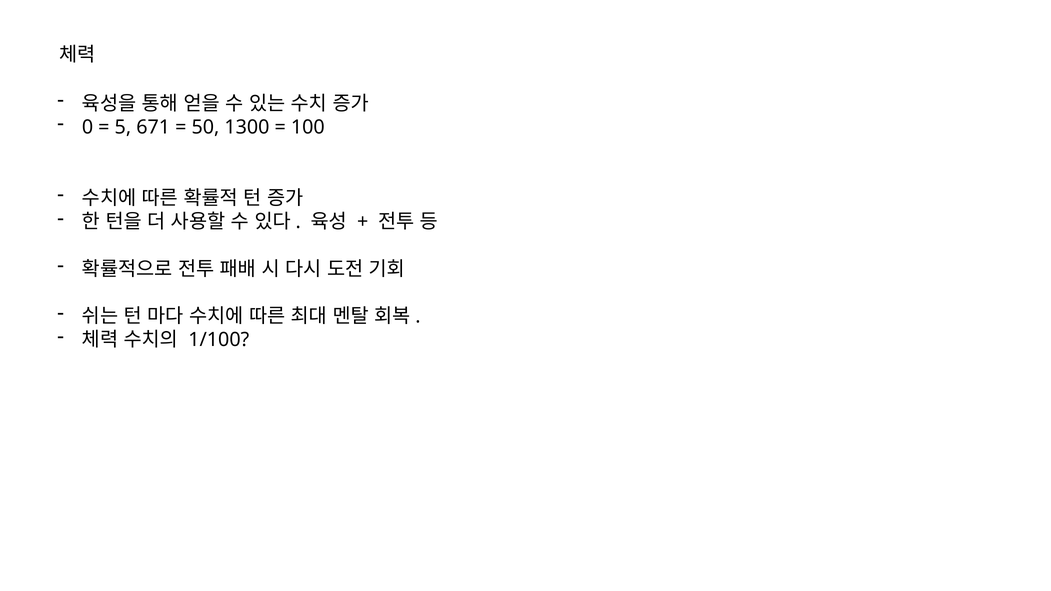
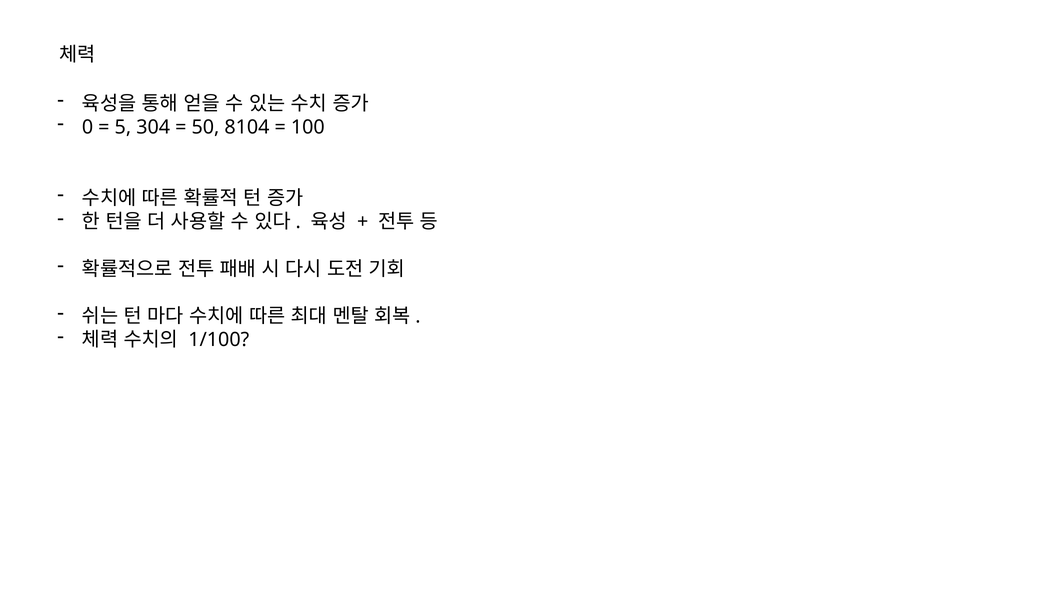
671: 671 -> 304 (153, 127)
1300: 1300 -> 8104 (247, 127)
